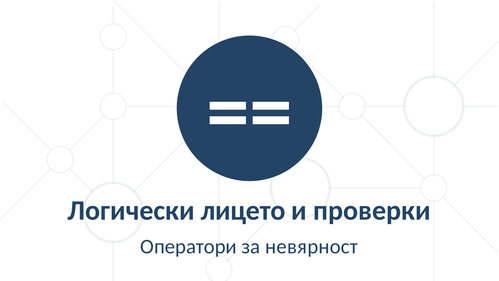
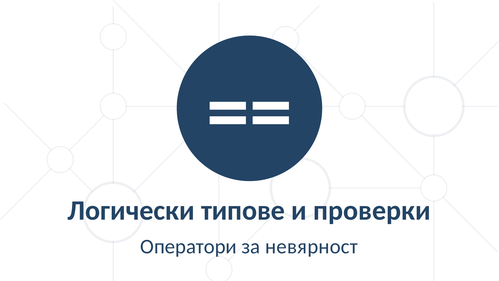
лицето: лицето -> типове (243, 210)
